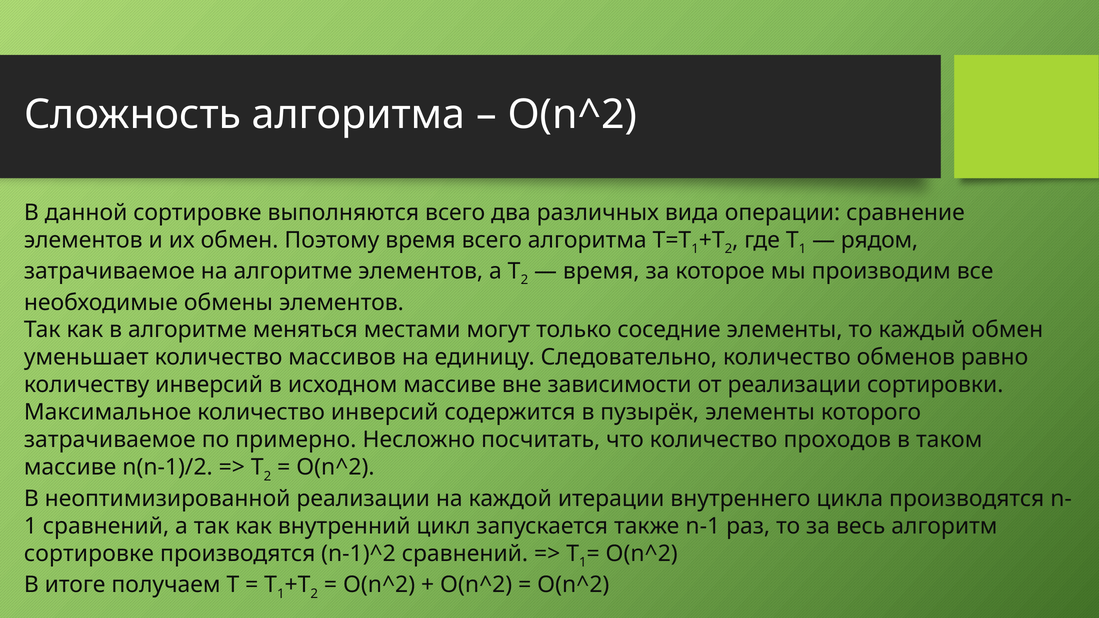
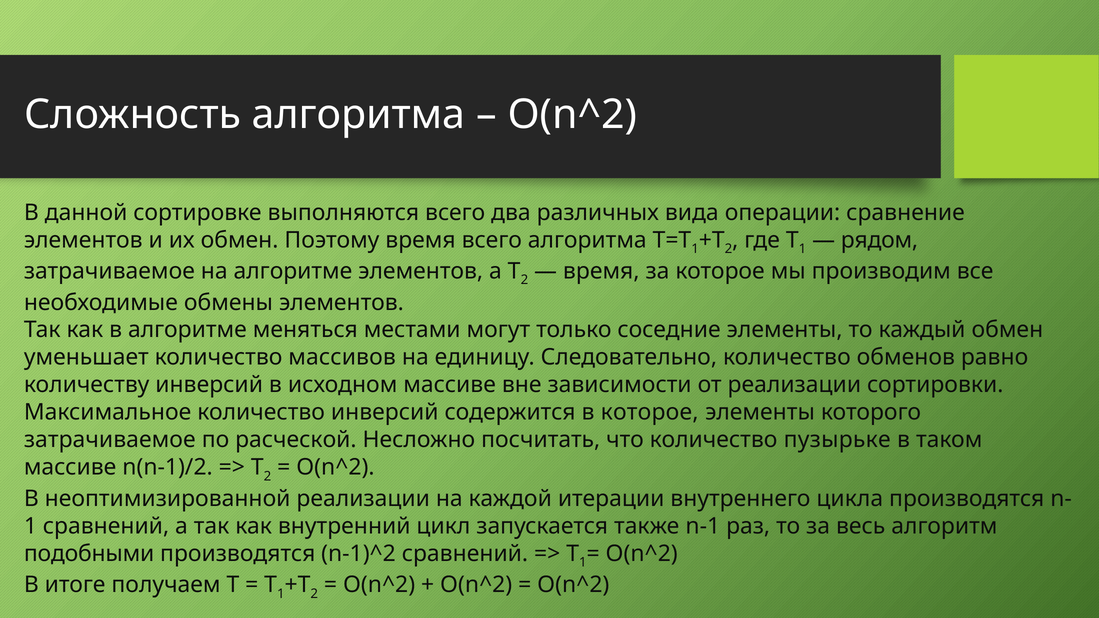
в пузырёк: пузырёк -> которое (650, 412)
примерно: примерно -> расческой (296, 440)
проходов: проходов -> пузырьке (837, 440)
сортировке: сортировке -> подобными (89, 554)
